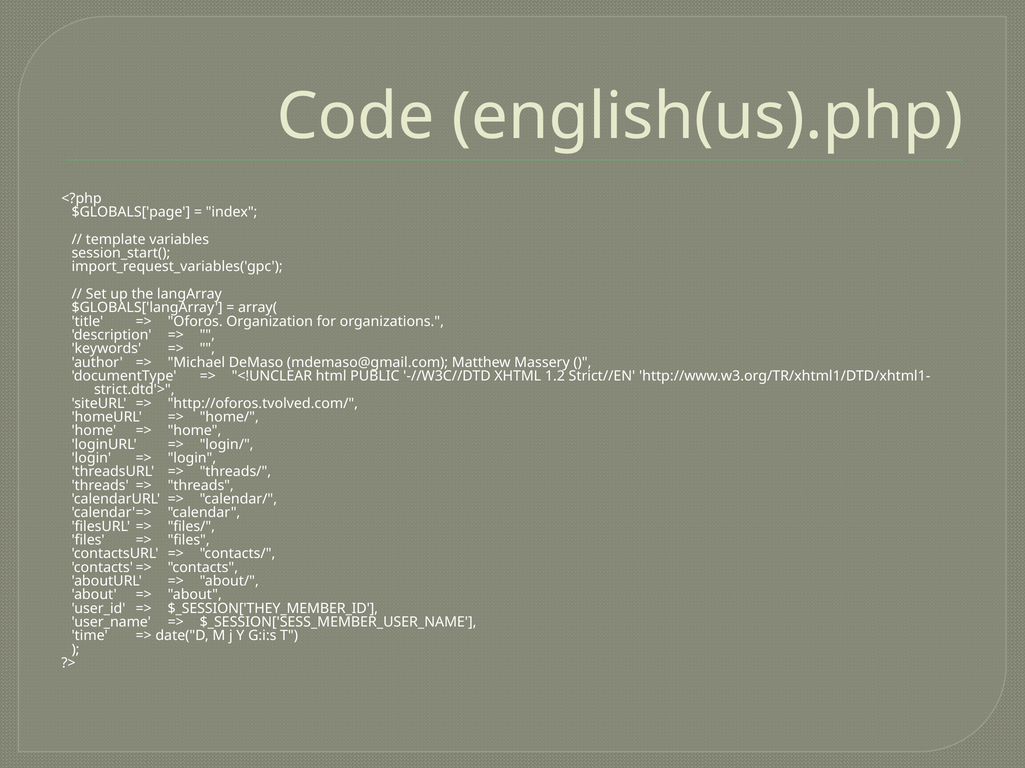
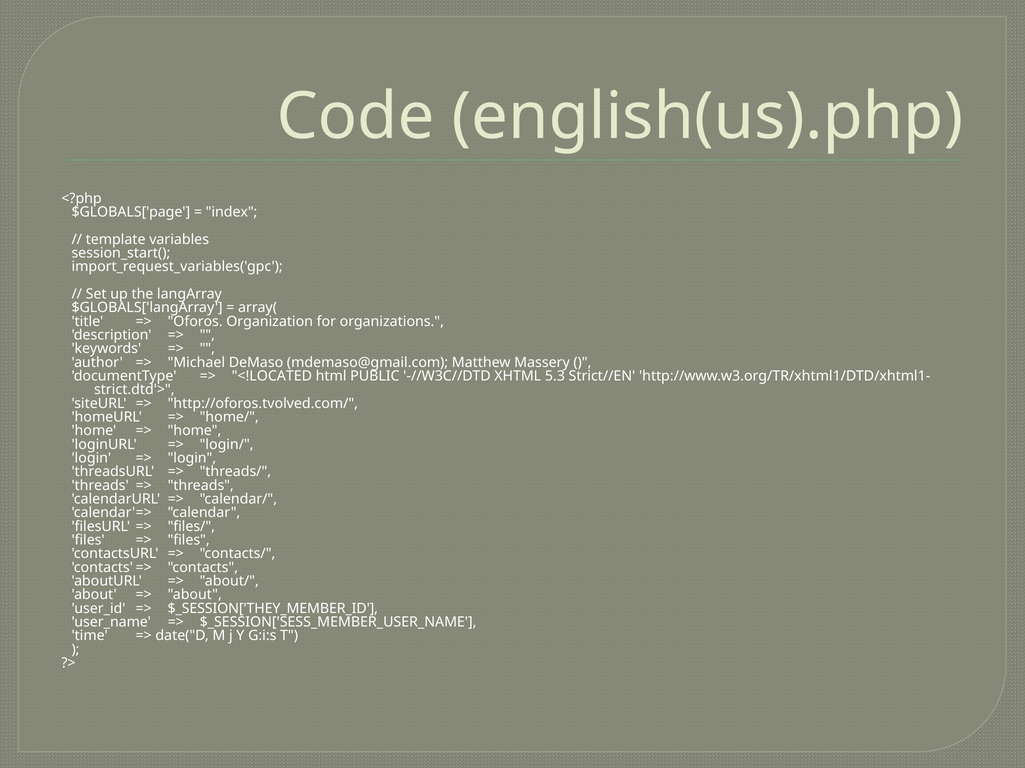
<!UNCLEAR: <!UNCLEAR -> <!LOCATED (272, 376)
1.2: 1.2 -> 5.3 (555, 376)
